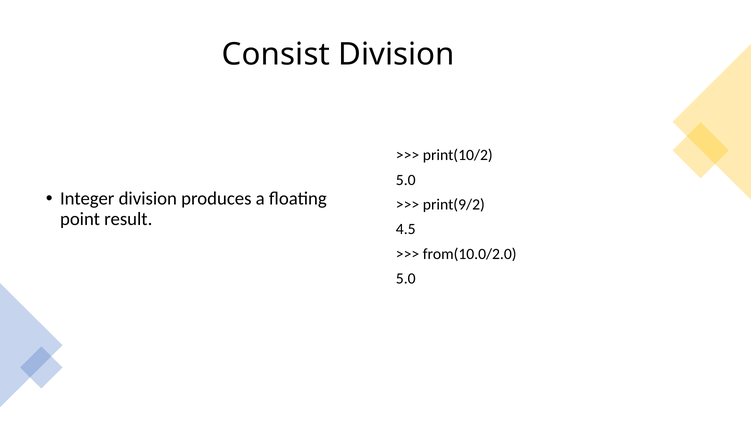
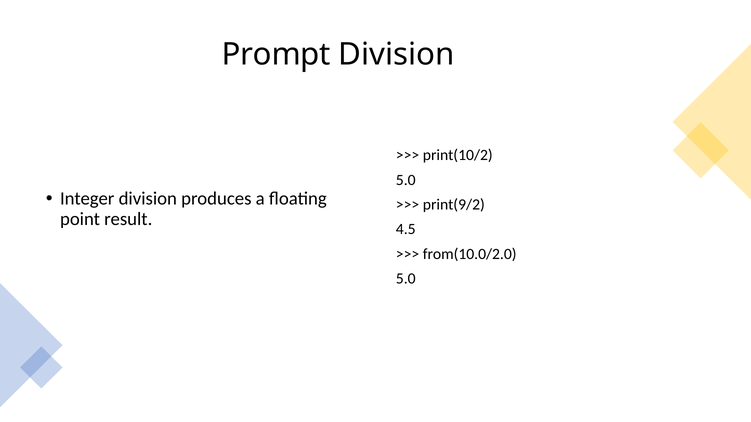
Consist: Consist -> Prompt (276, 55)
